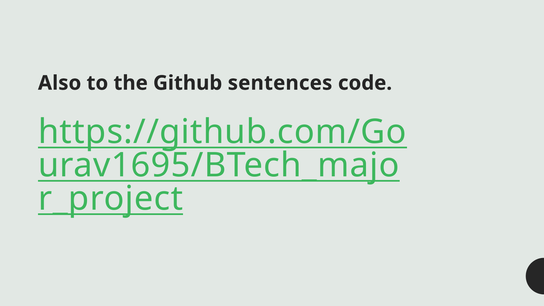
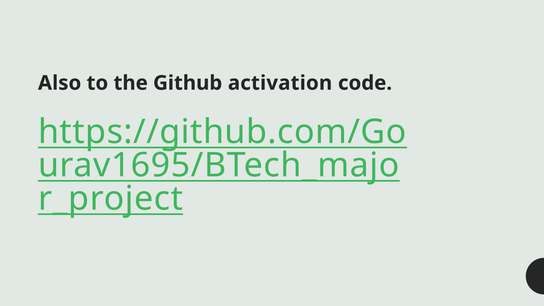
sentences: sentences -> activation (280, 83)
